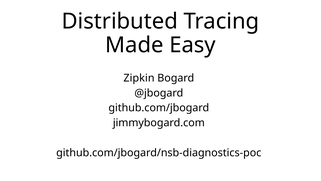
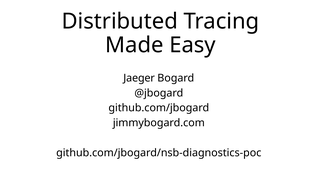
Zipkin: Zipkin -> Jaeger (139, 78)
